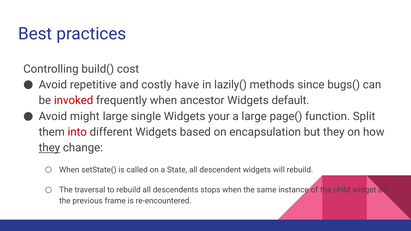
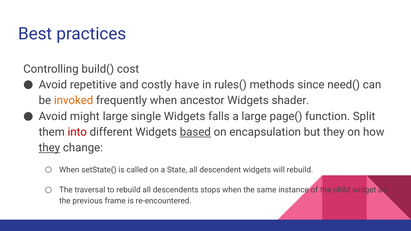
lazily(: lazily( -> rules( (230, 85)
bugs(: bugs( -> need( (344, 85)
invoked colour: red -> orange (74, 101)
default: default -> shader (290, 101)
your: your -> falls (219, 116)
based underline: none -> present (195, 132)
